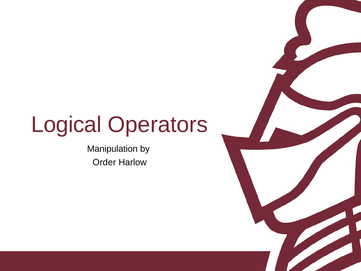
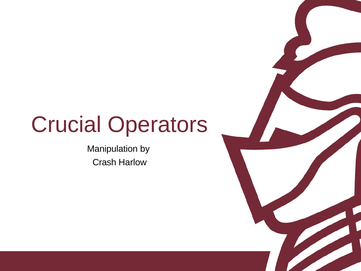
Logical: Logical -> Crucial (66, 124)
Order: Order -> Crash (104, 162)
